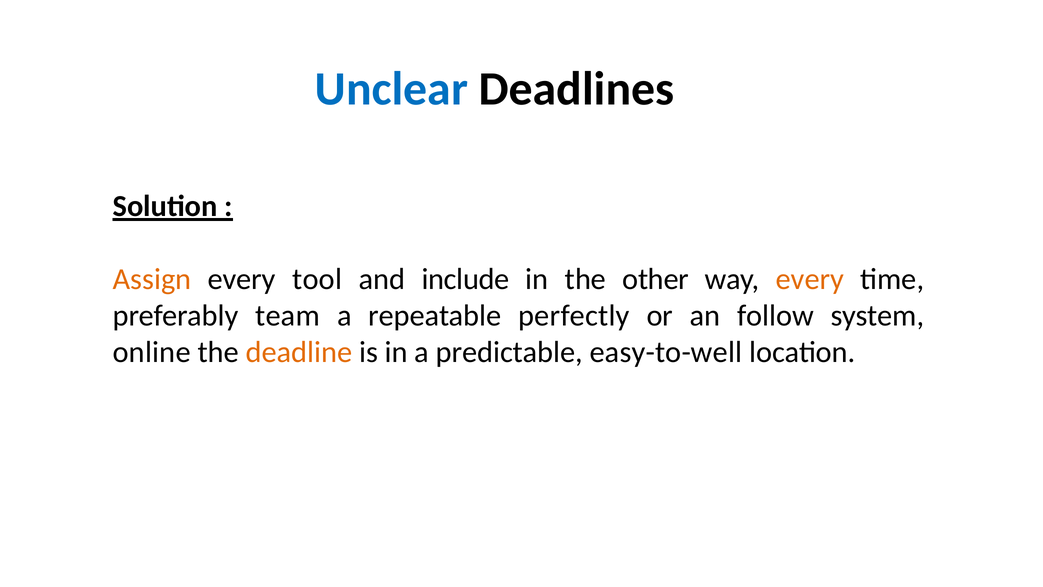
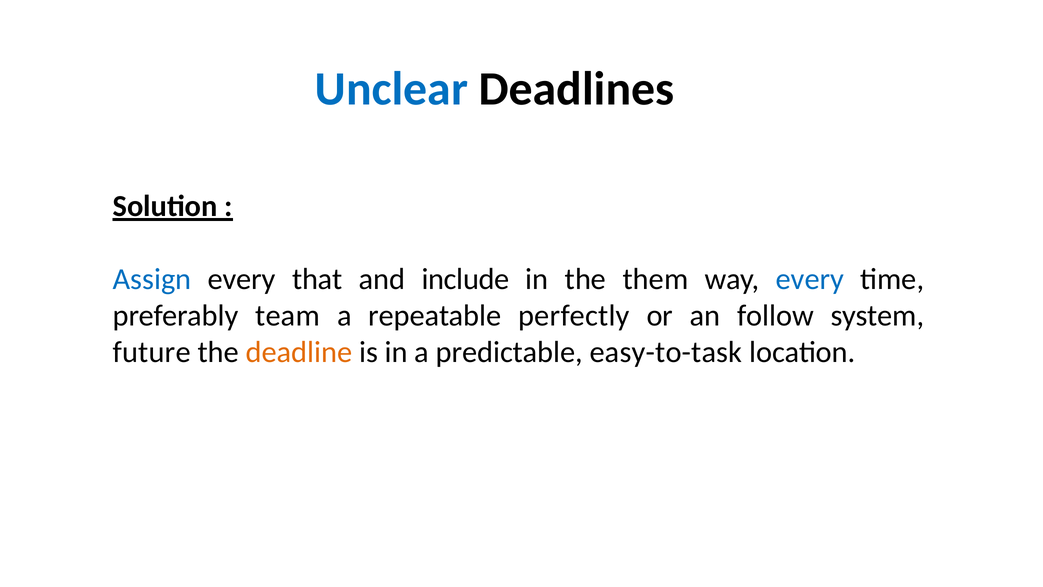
Assign colour: orange -> blue (152, 279)
tool: tool -> that (317, 279)
other: other -> them (655, 279)
every colour: orange -> blue (810, 279)
online: online -> future (152, 352)
easy-to-well: easy-to-well -> easy-to-task (666, 352)
